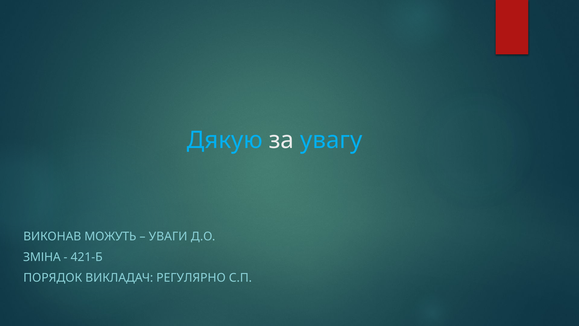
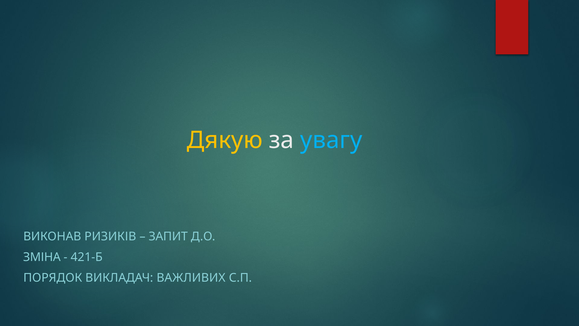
Дякую colour: light blue -> yellow (225, 140)
МОЖУТЬ: МОЖУТЬ -> РИЗИКІВ (110, 236)
УВАГИ: УВАГИ -> ЗАПИТ (168, 236)
РЕГУЛЯРНО: РЕГУЛЯРНО -> ВАЖЛИВИХ (191, 277)
